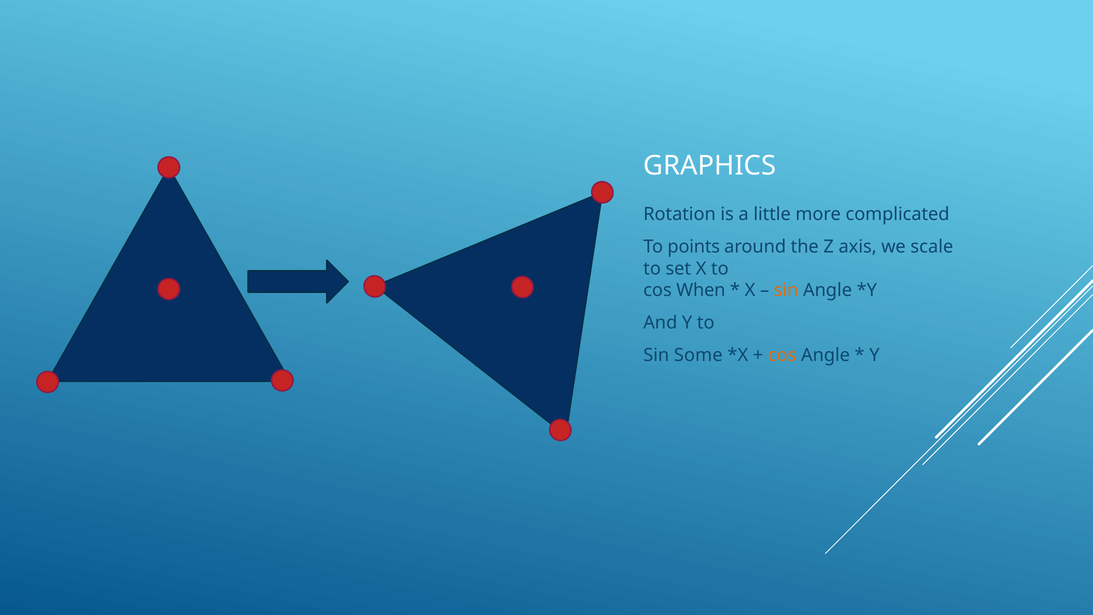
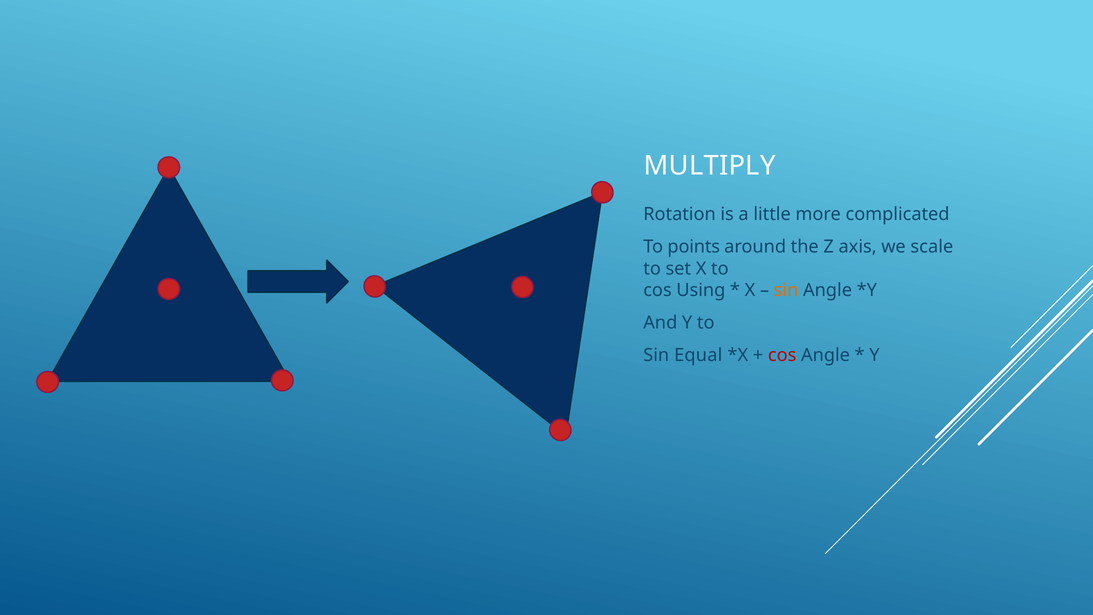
GRAPHICS: GRAPHICS -> MULTIPLY (710, 166)
When: When -> Using (701, 290)
Some: Some -> Equal (698, 355)
cos colour: orange -> red (782, 355)
